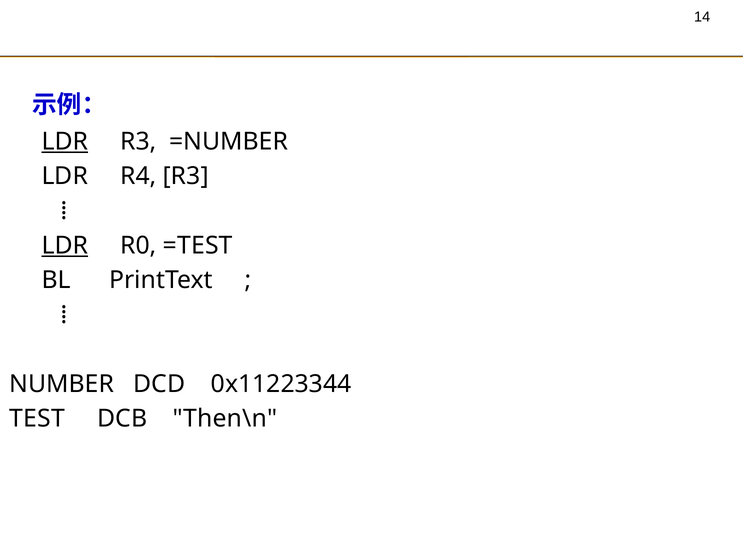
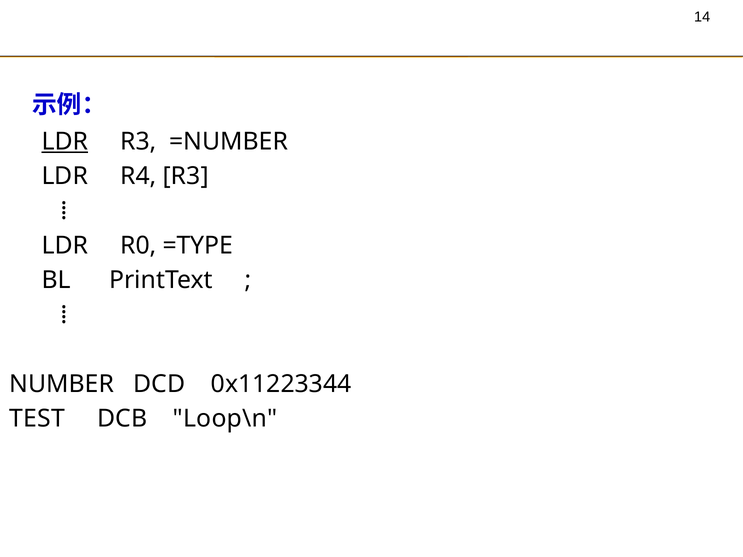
LDR underline: present -> none (65, 246)
=TEST: =TEST -> =TYPE (198, 246)
Then\n: Then\n -> Loop\n (225, 419)
